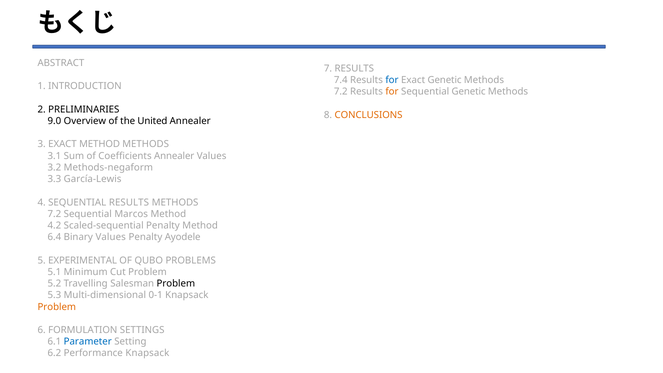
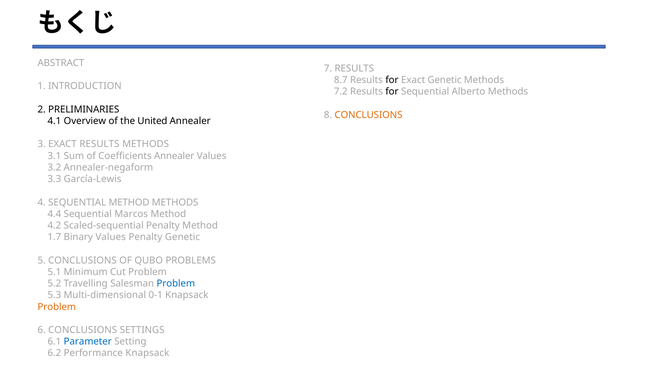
7.4: 7.4 -> 8.7 (341, 80)
for colour: blue -> black (392, 80)
for colour: orange -> black (392, 92)
Sequential Genetic: Genetic -> Alberto (469, 92)
9.0: 9.0 -> 4.1 (54, 121)
EXACT METHOD: METHOD -> RESULTS (99, 144)
Methods-negaform: Methods-negaform -> Annealer-negaform (108, 167)
SEQUENTIAL RESULTS: RESULTS -> METHOD (129, 202)
7.2: 7.2 -> 4.4 (54, 214)
6.4: 6.4 -> 1.7 (54, 237)
Penalty Ayodele: Ayodele -> Genetic (183, 237)
5 EXPERIMENTAL: EXPERIMENTAL -> CONCLUSIONS (82, 260)
Problem colour: black -> blue (176, 284)
6 FORMULATION: FORMULATION -> CONCLUSIONS (83, 330)
